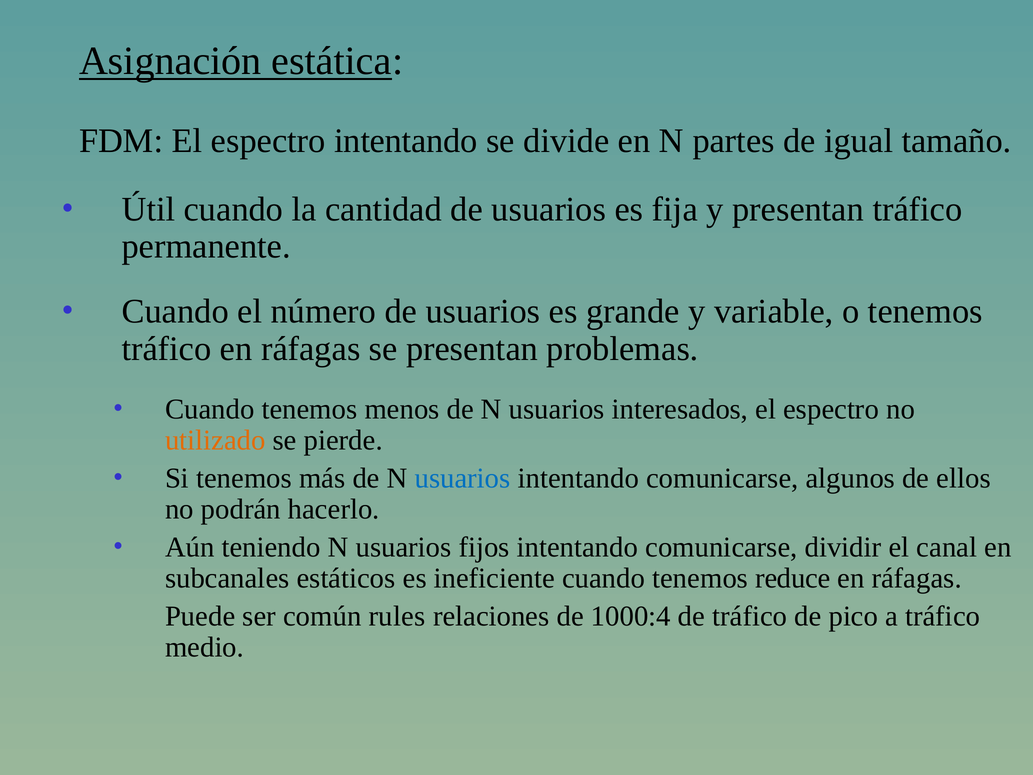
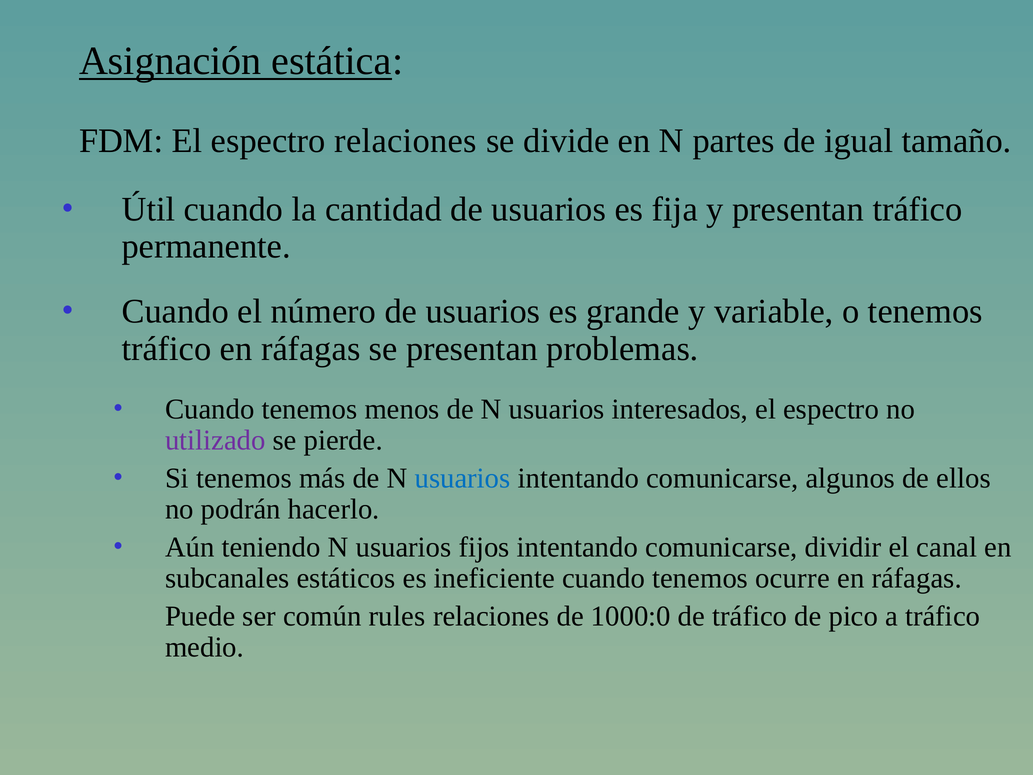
espectro intentando: intentando -> relaciones (406, 141)
utilizado colour: orange -> purple (215, 440)
reduce: reduce -> ocurre (793, 578)
1000:4: 1000:4 -> 1000:0 (631, 616)
